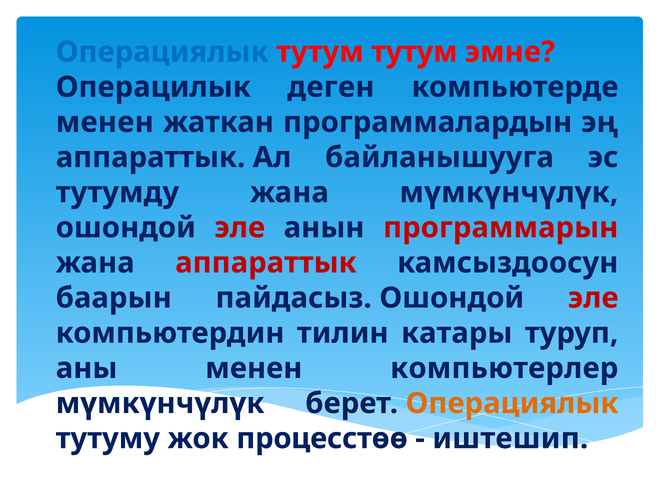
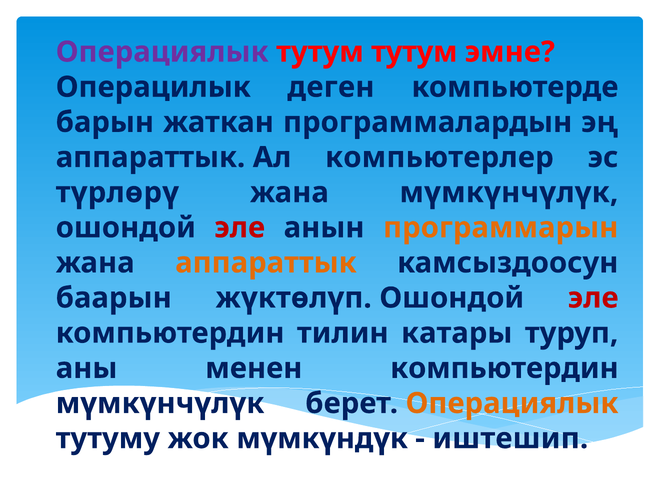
Операциялык colour: blue -> purple (162, 52)
менен: менен -> барын (105, 122)
байланышууга: байланышууга -> компьютерлер (439, 157)
тутумду: тутумду -> түрлөрү (117, 193)
программарын colour: red -> orange (501, 228)
аппараттык colour: red -> orange (266, 263)
пайдасыз: пайдасыз -> жүктөлүп (294, 298)
менен компьютерлер: компьютерлер -> компьютердин (504, 368)
процесстөө: процесстөө -> мүмкүндүк (322, 439)
